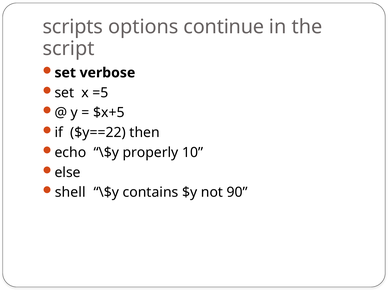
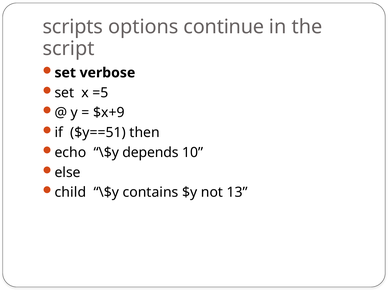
$x+5: $x+5 -> $x+9 (109, 113)
$y==22: $y==22 -> $y==51 (98, 133)
properly: properly -> depends (151, 152)
shell: shell -> child (70, 192)
90: 90 -> 13 (237, 192)
